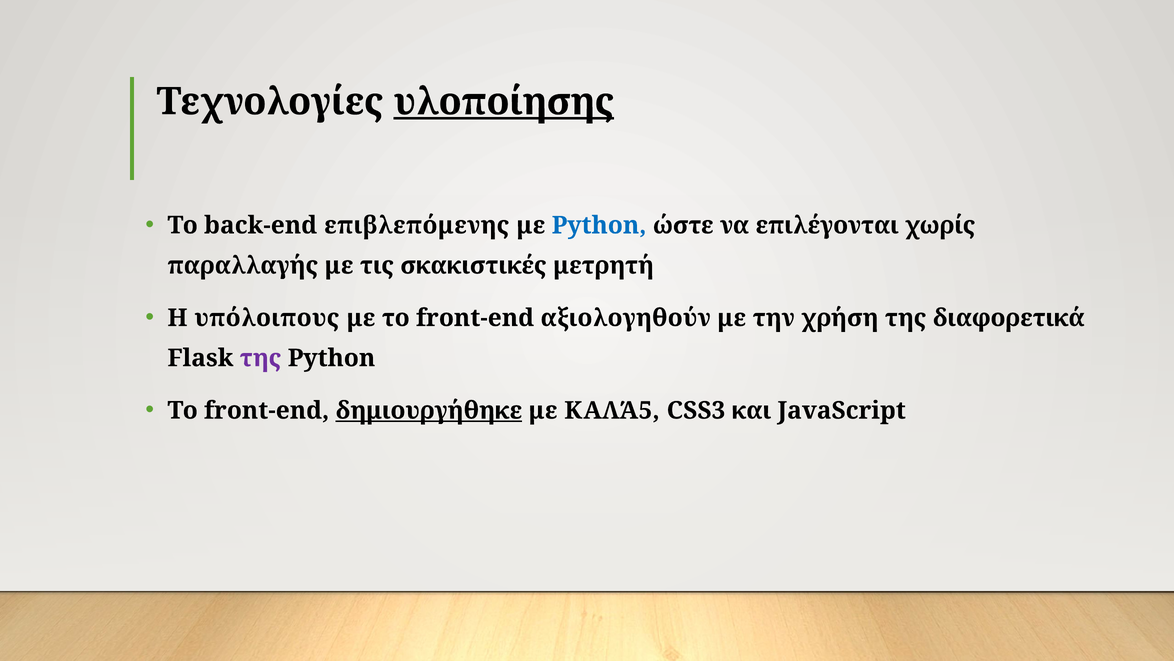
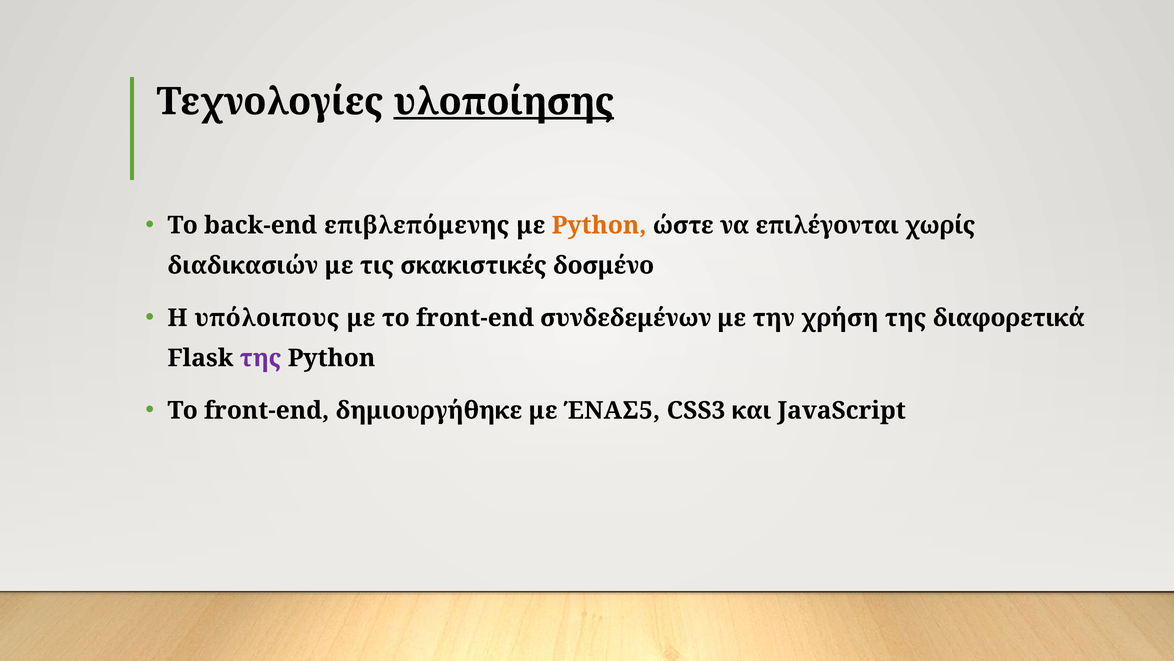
Python colour: blue -> orange (599, 225)
παραλλαγής: παραλλαγής -> διαδικασιών (243, 265)
μετρητή: μετρητή -> δοσμένο (604, 265)
αξιολογηθούν: αξιολογηθούν -> συνδεδεμένων (626, 318)
δημιουργήθηκε underline: present -> none (429, 410)
ΚΑΛΆ5: ΚΑΛΆ5 -> ΈΝΑΣ5 (612, 410)
